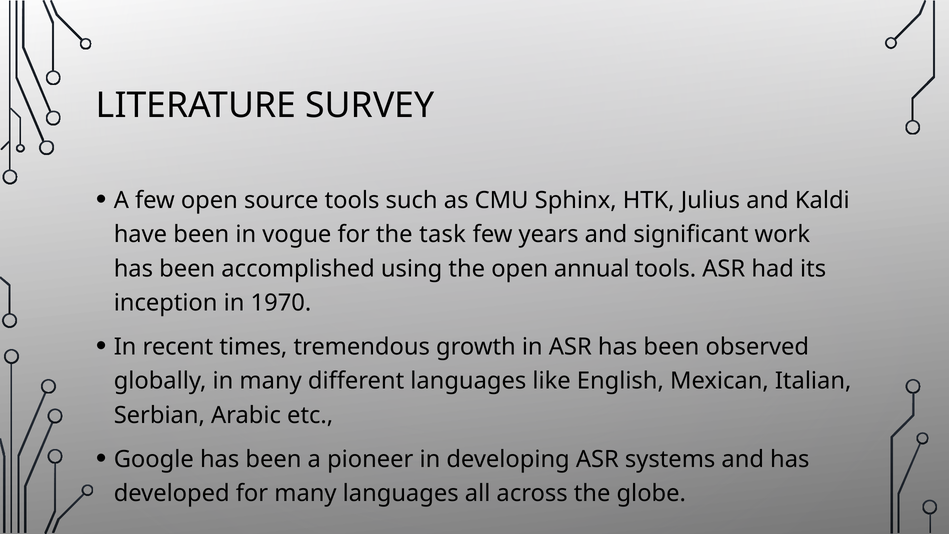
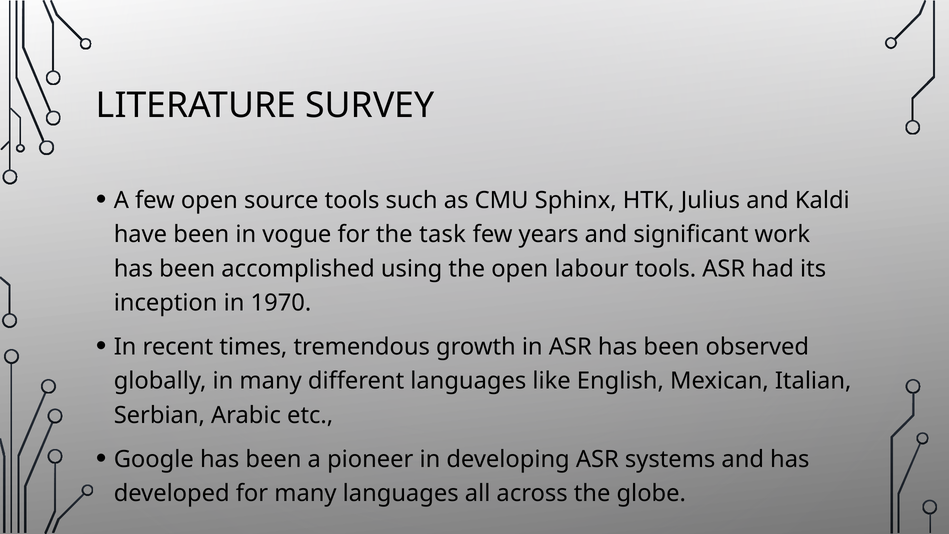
annual: annual -> labour (592, 269)
